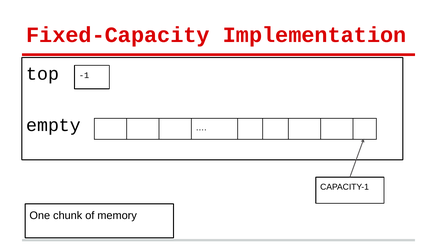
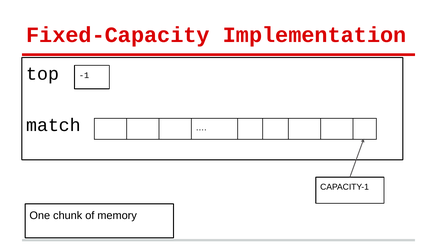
empty: empty -> match (54, 125)
